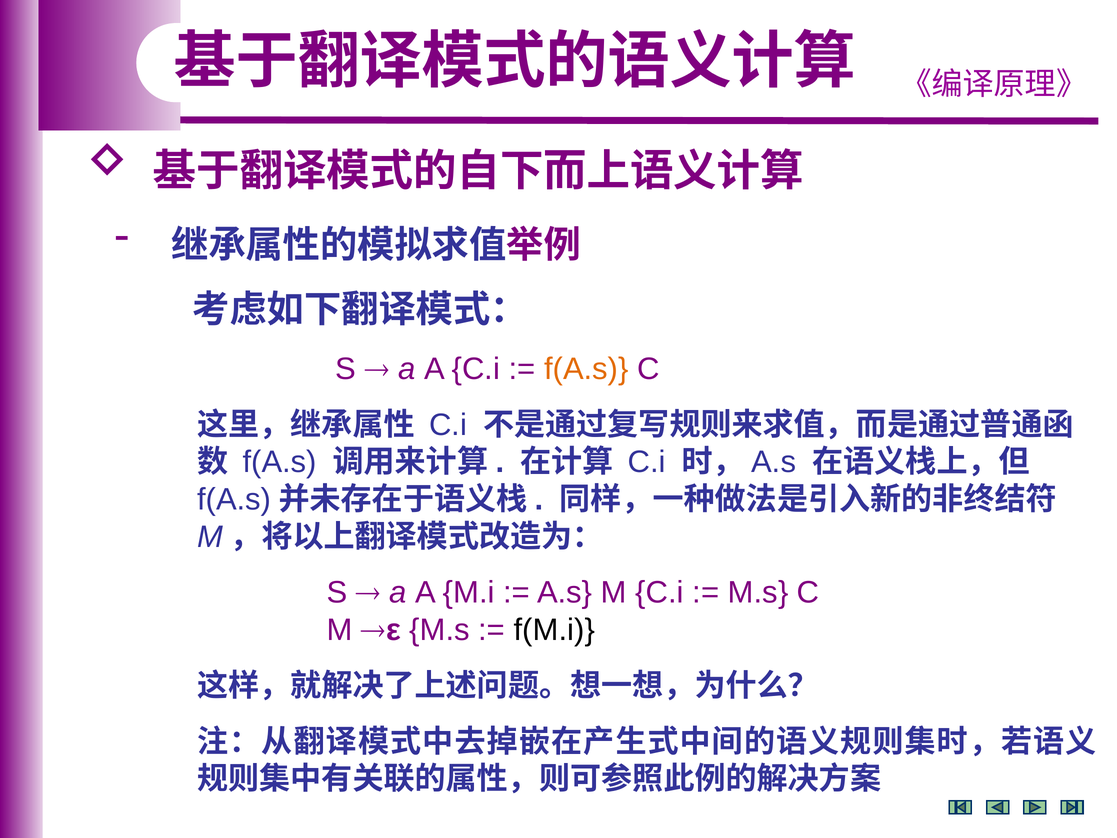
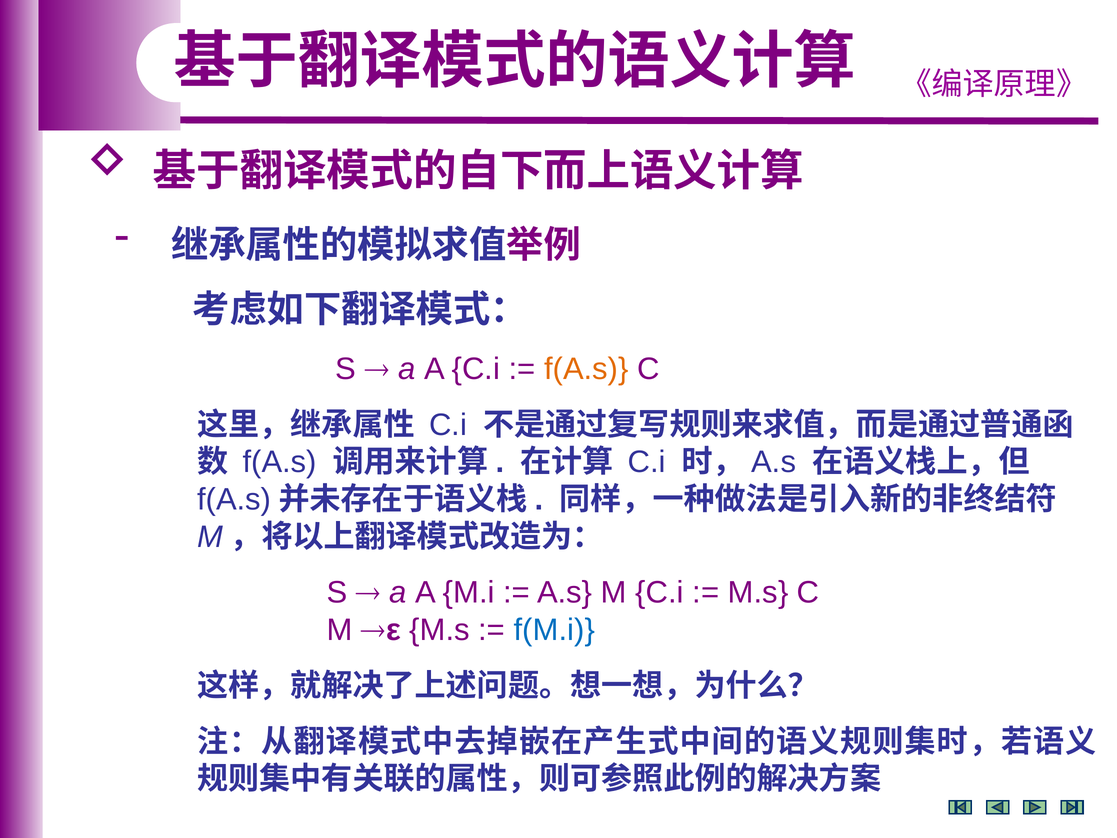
f(M.i colour: black -> blue (554, 630)
